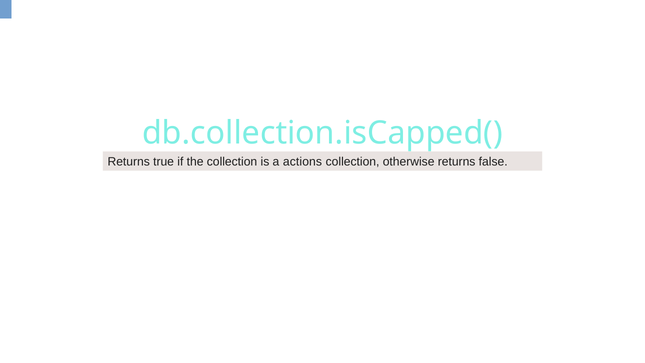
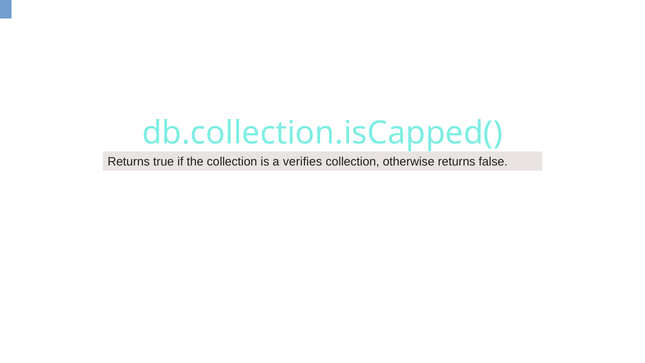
actions: actions -> verifies (302, 162)
